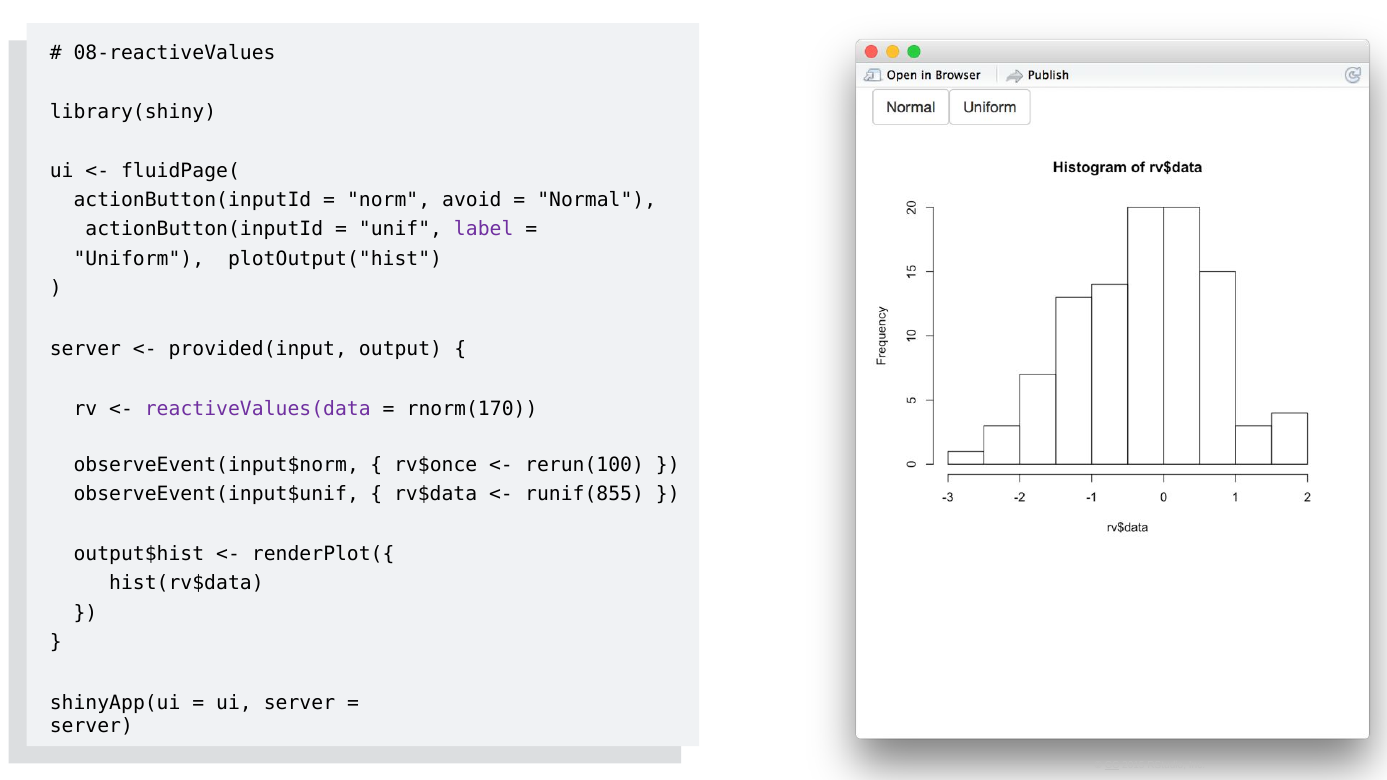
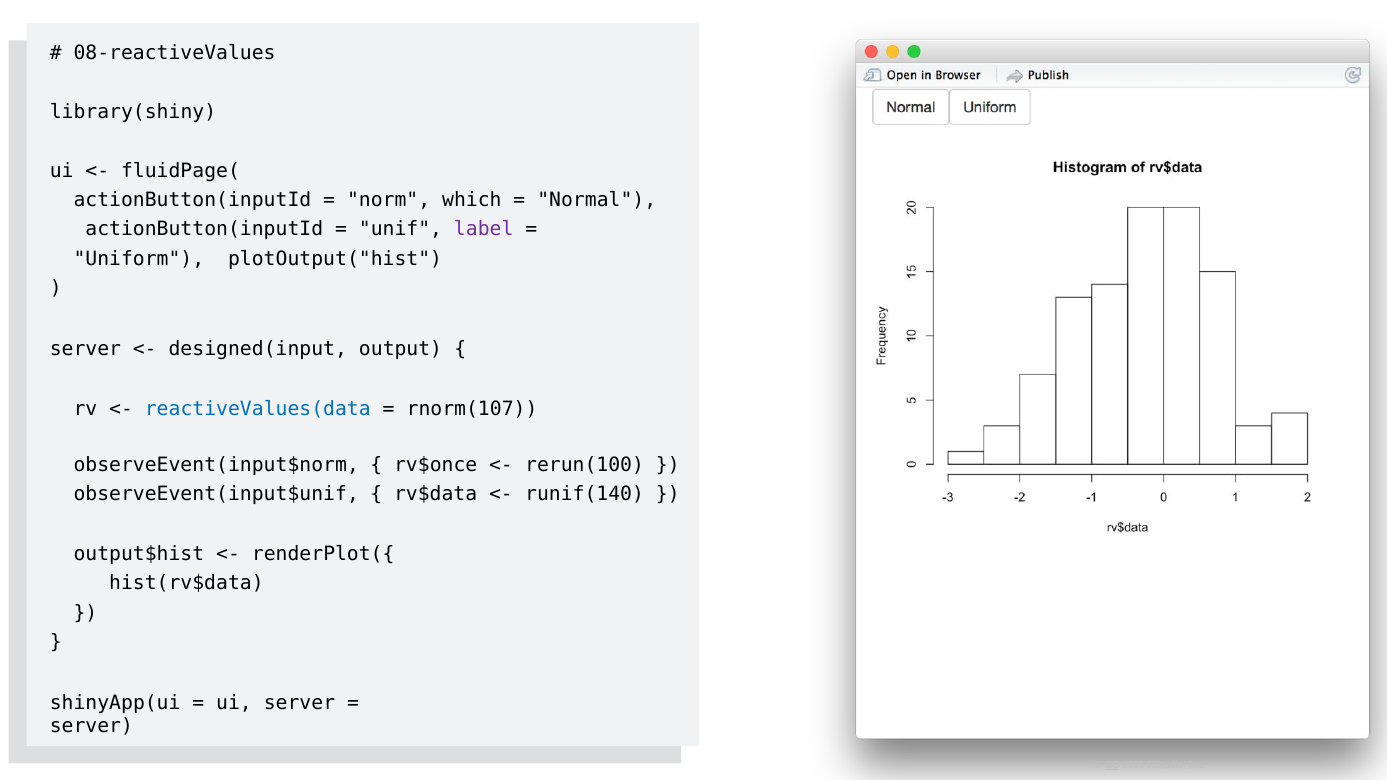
avoid: avoid -> which (472, 200)
provided(input: provided(input -> designed(input (258, 349)
reactiveValues(data colour: purple -> blue (258, 409)
rnorm(170: rnorm(170 -> rnorm(107 (472, 409)
runif(855: runif(855 -> runif(140 (585, 494)
